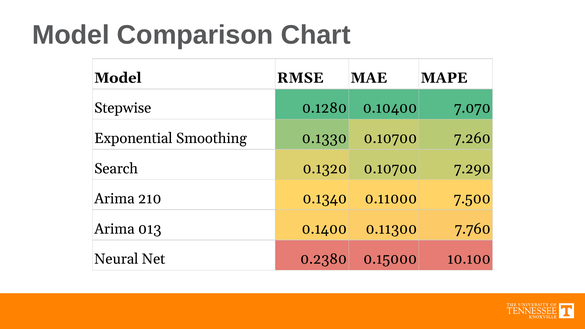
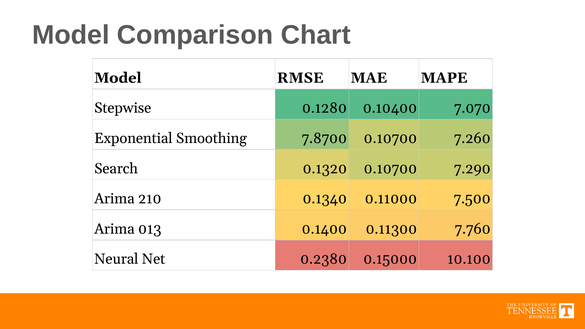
0.1330: 0.1330 -> 7.8700 (324, 138)
